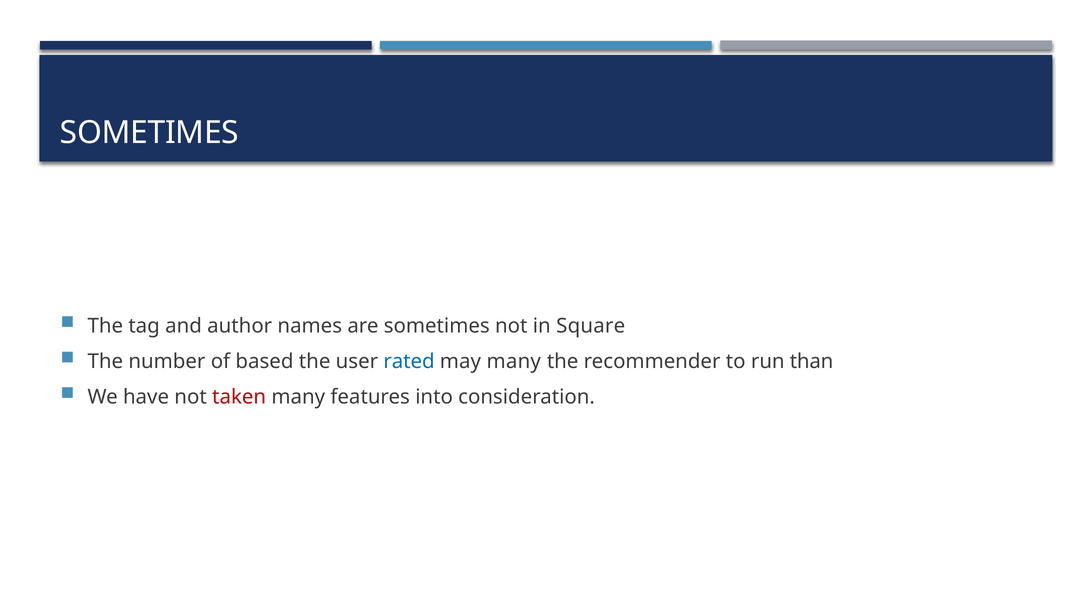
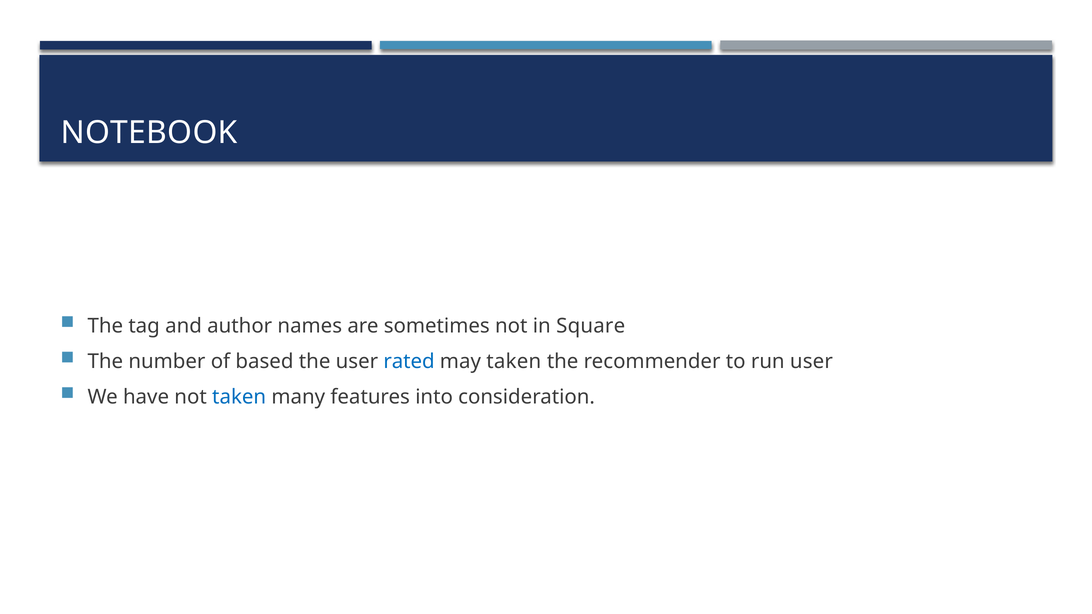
SOMETIMES: SOMETIMES -> NOTEBOOK (149, 133)
may many: many -> taken (514, 361)
run than: than -> user (811, 361)
taken colour: red -> blue (239, 397)
